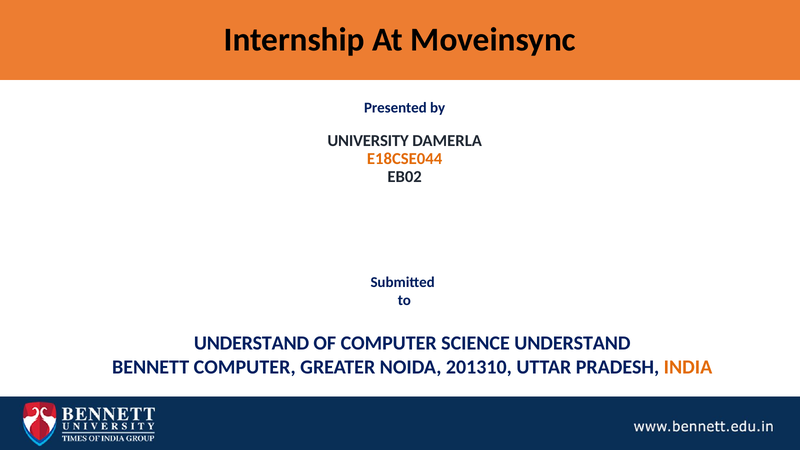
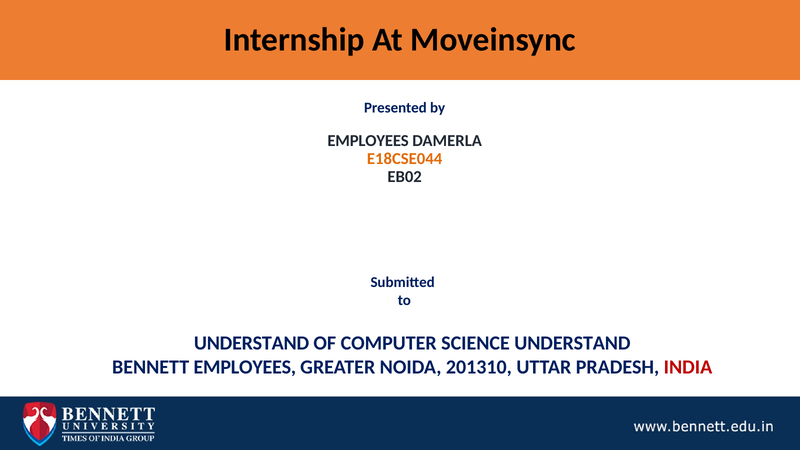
UNIVERSITY: UNIVERSITY -> EMPLOYEES (368, 141)
BENNETT COMPUTER: COMPUTER -> EMPLOYEES (245, 367)
INDIA colour: orange -> red (688, 367)
